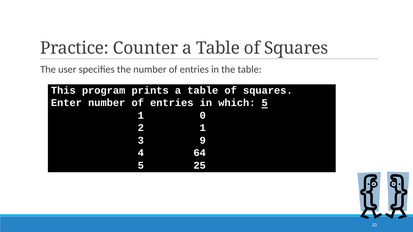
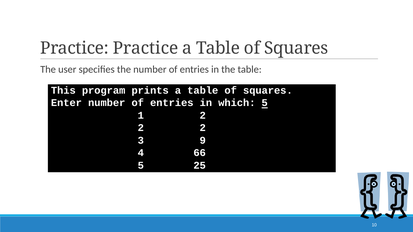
Practice Counter: Counter -> Practice (146, 48)
1 0: 0 -> 2 (203, 115)
1: 1 -> 2 (203, 128)
64: 64 -> 66 (200, 153)
